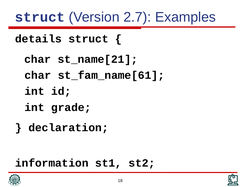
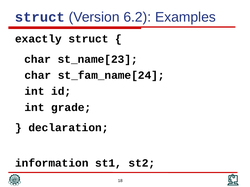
2.7: 2.7 -> 6.2 (137, 17)
details: details -> exactly (38, 39)
st_name[21: st_name[21 -> st_name[23 (98, 59)
st_fam_name[61: st_fam_name[61 -> st_fam_name[24 (111, 75)
